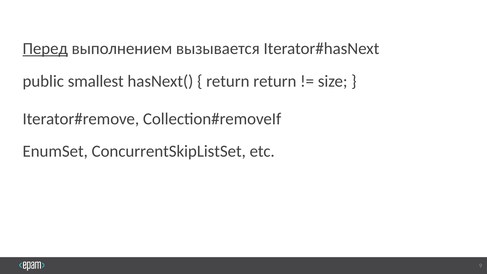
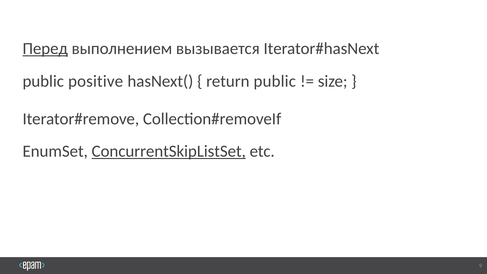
smallest: smallest -> positive (96, 81)
return return: return -> public (275, 81)
ConcurrentSkipListSet underline: none -> present (169, 151)
